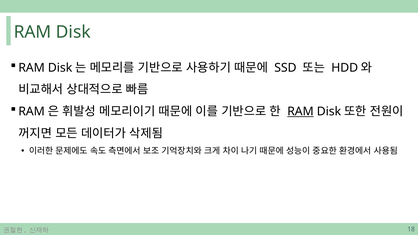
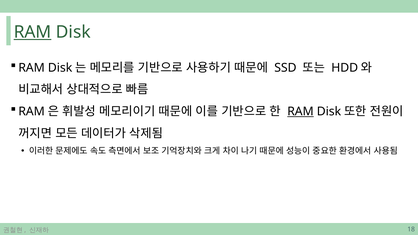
RAM underline: none -> present (33, 32)
